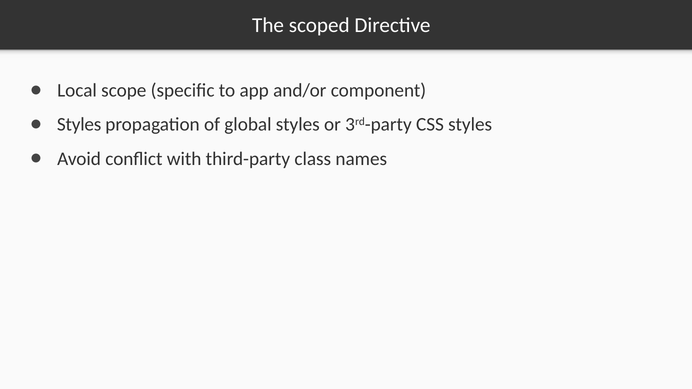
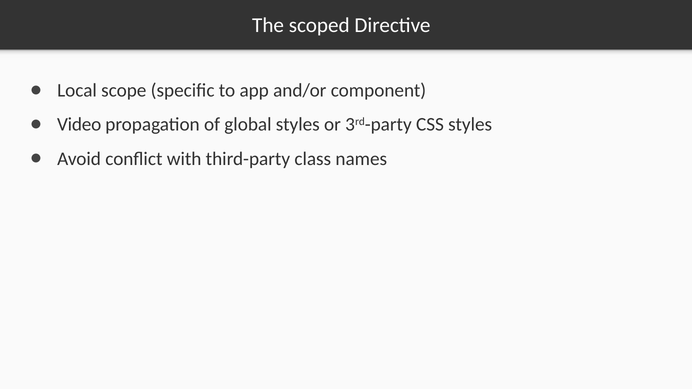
Styles: Styles -> Video (79, 125)
